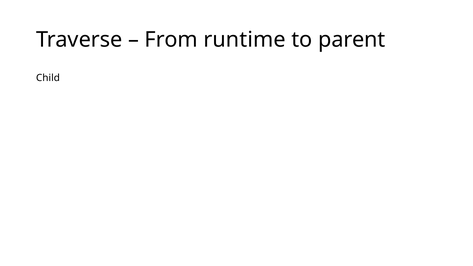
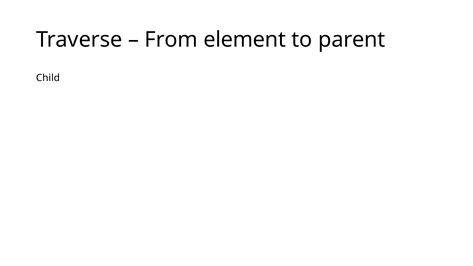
runtime: runtime -> element (245, 40)
